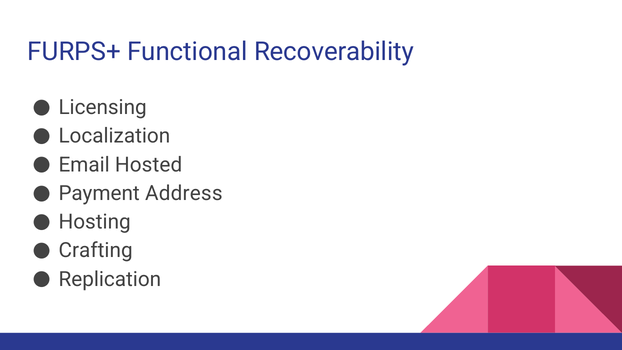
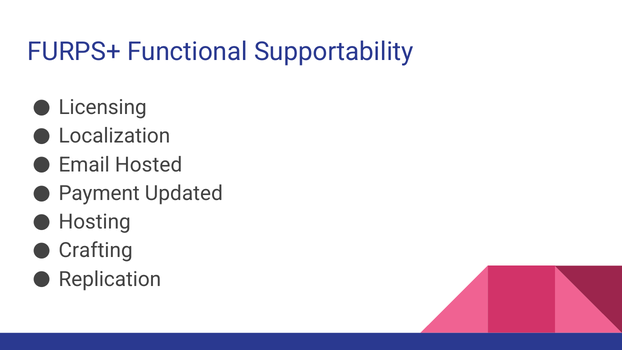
Recoverability: Recoverability -> Supportability (334, 51)
Address: Address -> Updated (184, 193)
